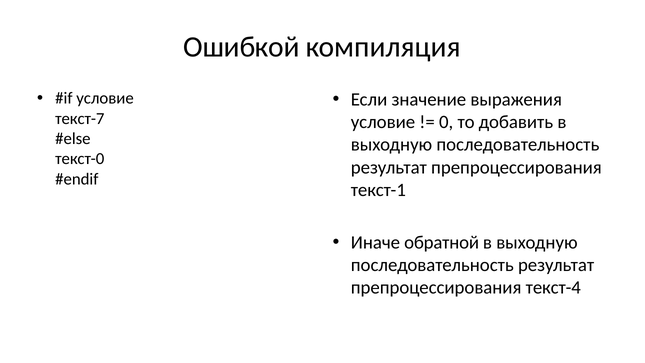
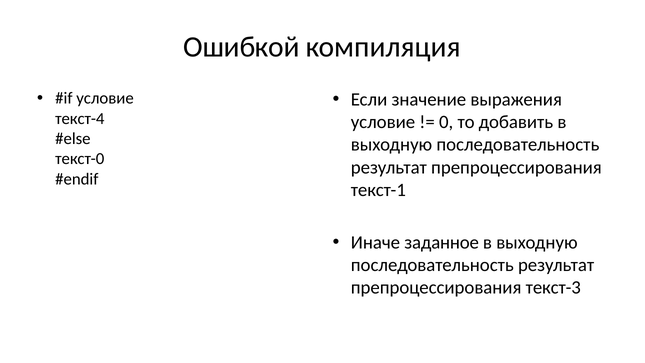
текст-7: текст-7 -> текст-4 (80, 118)
обратной: обратной -> заданное (442, 242)
текст-4: текст-4 -> текст-3 (553, 287)
